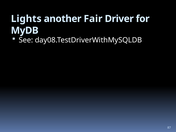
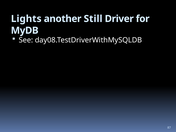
Fair: Fair -> Still (93, 19)
